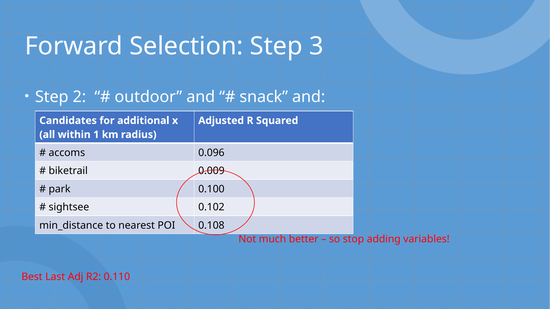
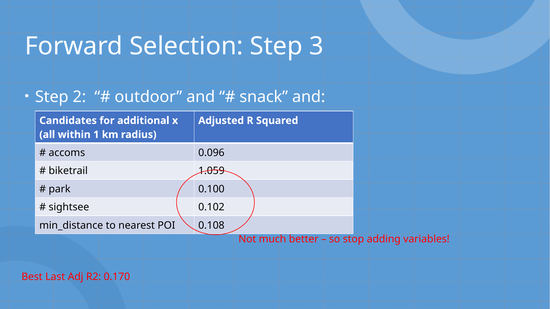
0.009: 0.009 -> 1.059 (211, 171)
0.110: 0.110 -> 0.170 (117, 277)
